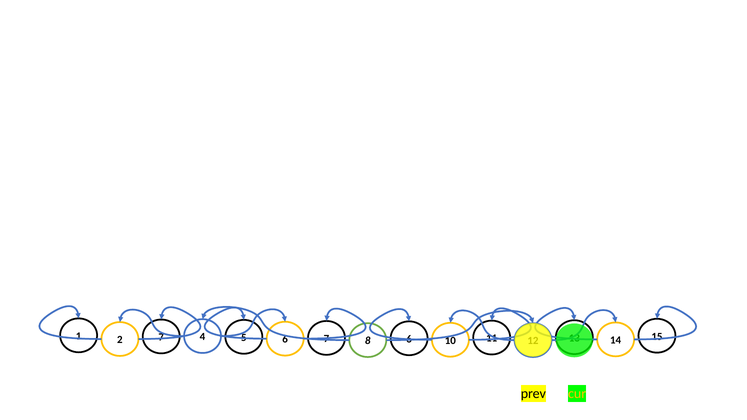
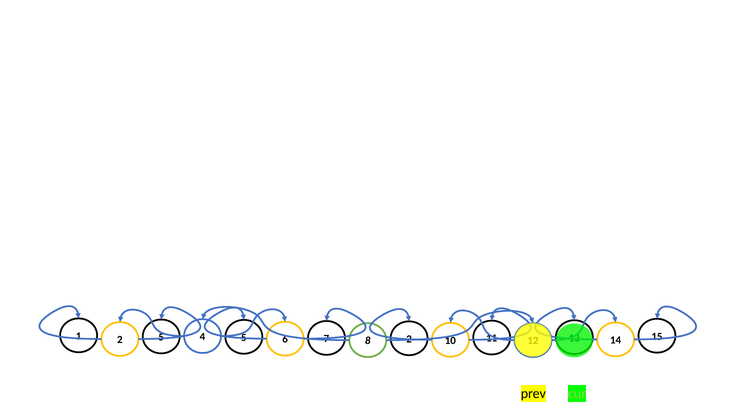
1 7: 7 -> 5 (161, 337)
7 6: 6 -> 2 (409, 339)
cur colour: yellow -> light green (577, 394)
